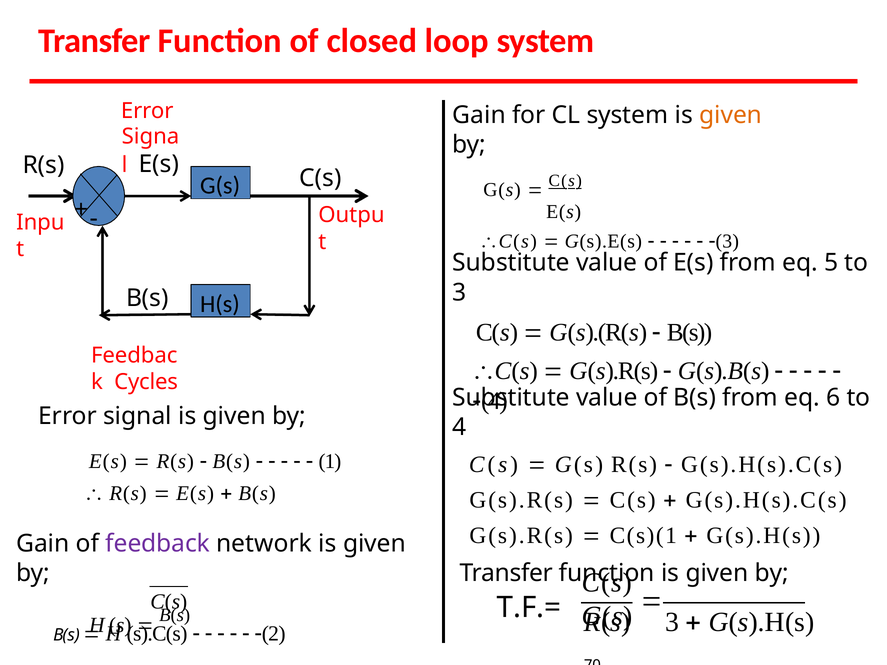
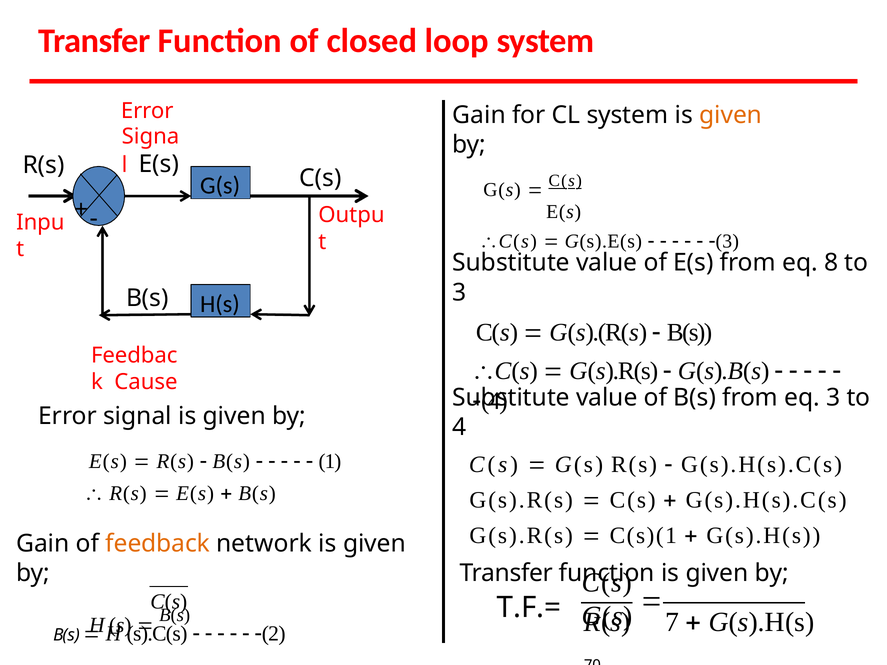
5: 5 -> 8 (831, 263)
Cycles: Cycles -> Cause (146, 382)
eq 6: 6 -> 3 (833, 398)
feedback colour: purple -> orange (158, 544)
3: 3 -> 7 (672, 623)
